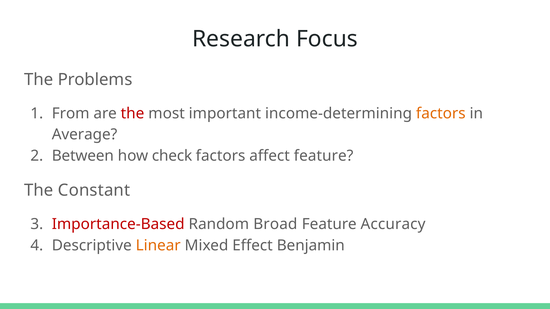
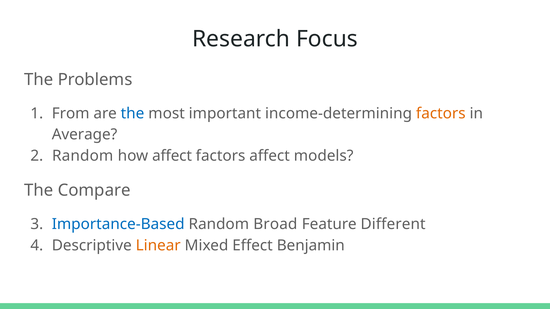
the colour: red -> blue (133, 114)
Between: Between -> Random (83, 156)
how check: check -> affect (172, 156)
affect feature: feature -> models (324, 156)
Constant: Constant -> Compare (94, 190)
Importance-Based colour: red -> blue (118, 225)
Accuracy: Accuracy -> Different (393, 225)
